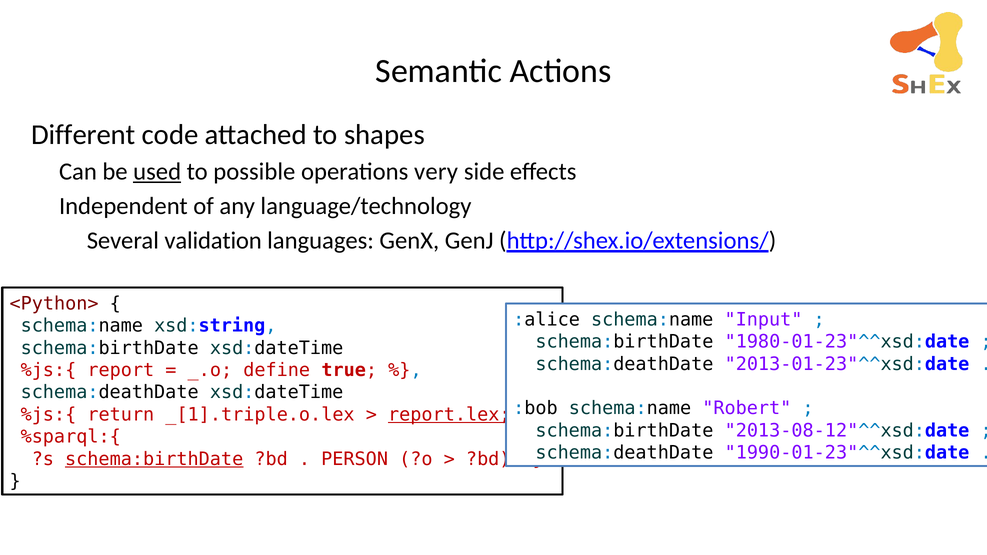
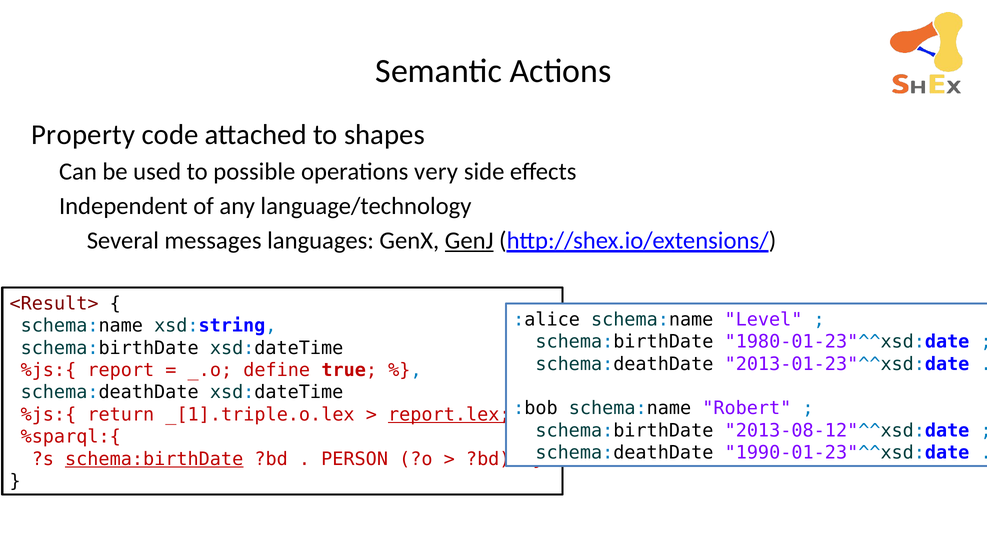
Different: Different -> Property (83, 135)
used underline: present -> none (157, 172)
validation: validation -> messages (213, 241)
GenJ underline: none -> present (469, 241)
<Python>: <Python> -> <Result> (54, 304)
Input: Input -> Level (763, 320)
